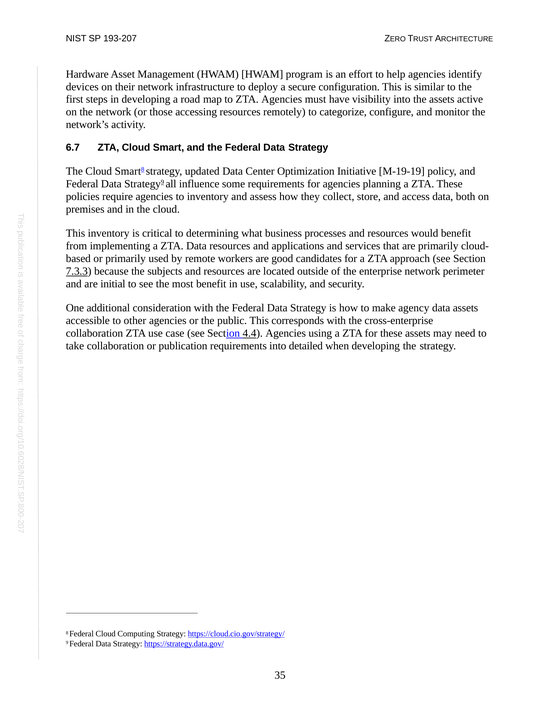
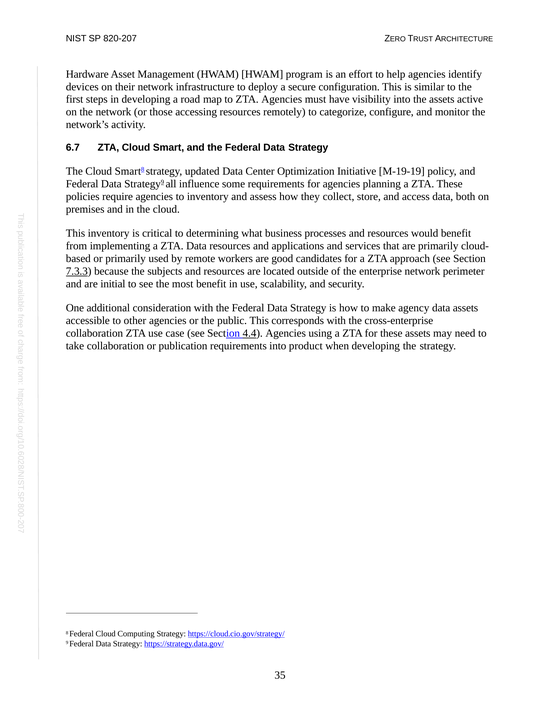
193-207: 193-207 -> 820-207 (120, 39)
detailed: detailed -> product (306, 346)
